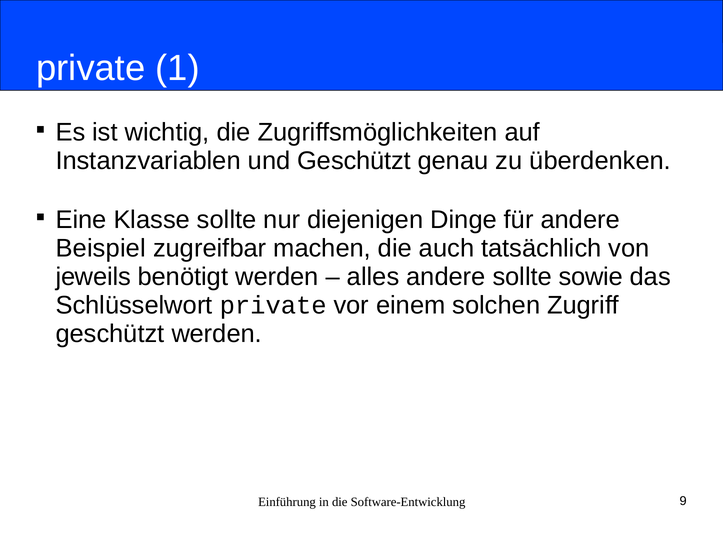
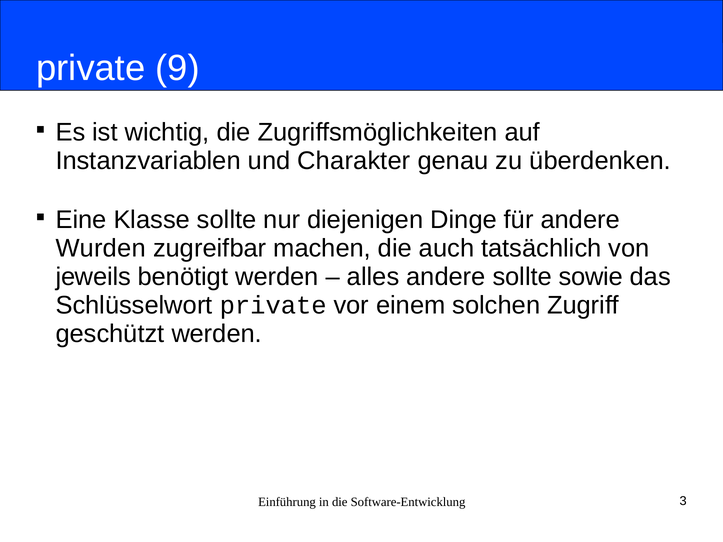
1: 1 -> 9 (178, 68)
und Geschützt: Geschützt -> Charakter (354, 161)
Beispiel: Beispiel -> Wurden (101, 248)
9: 9 -> 3 (683, 501)
